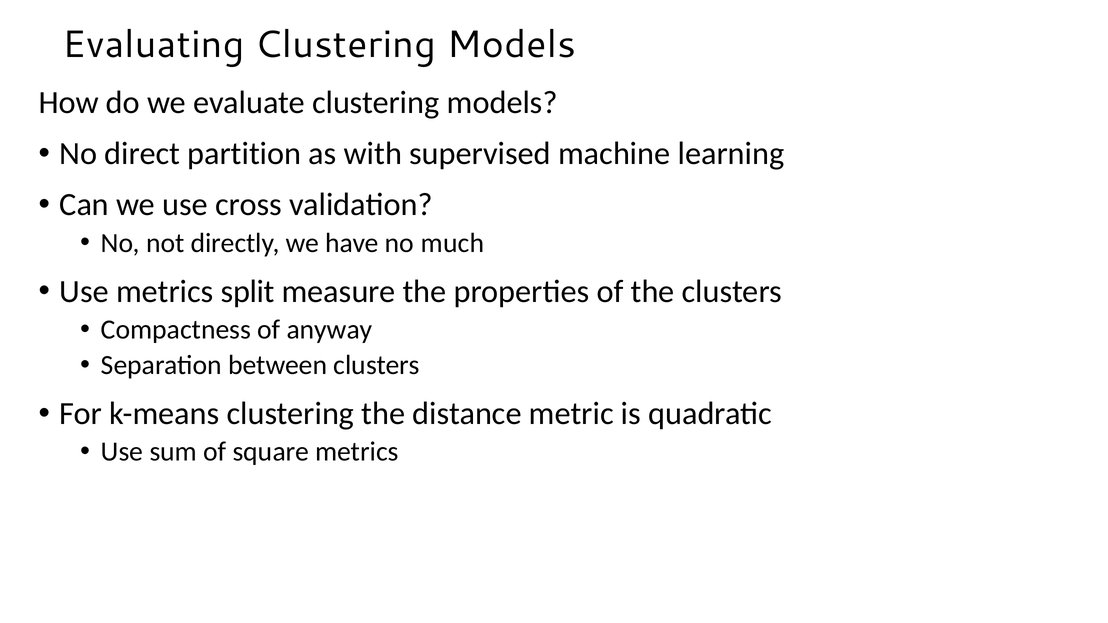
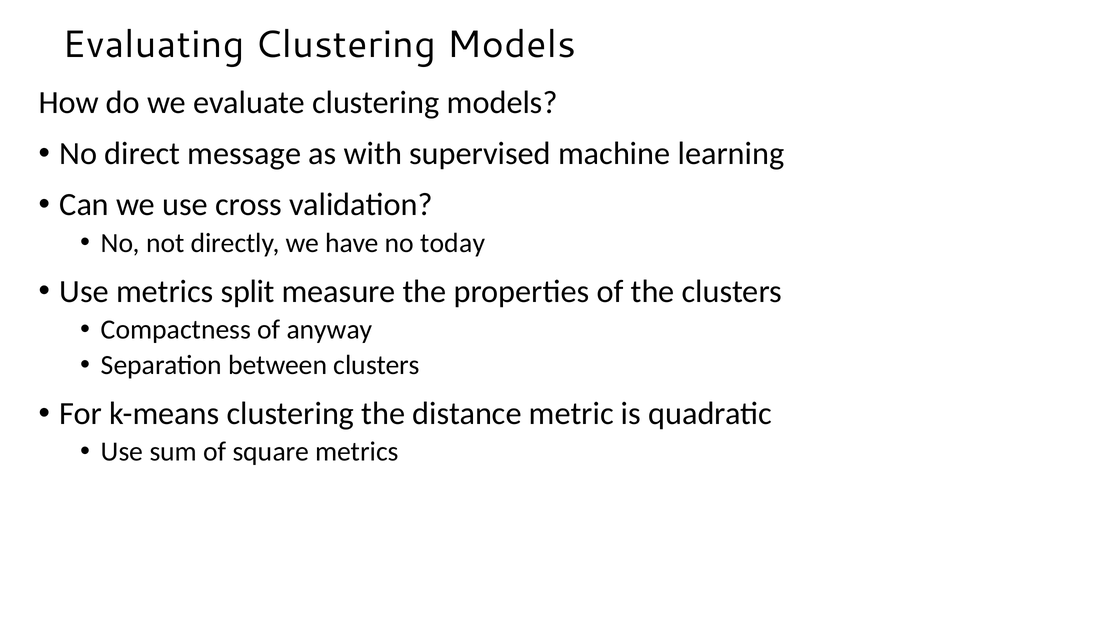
partition: partition -> message (244, 154)
much: much -> today (453, 243)
